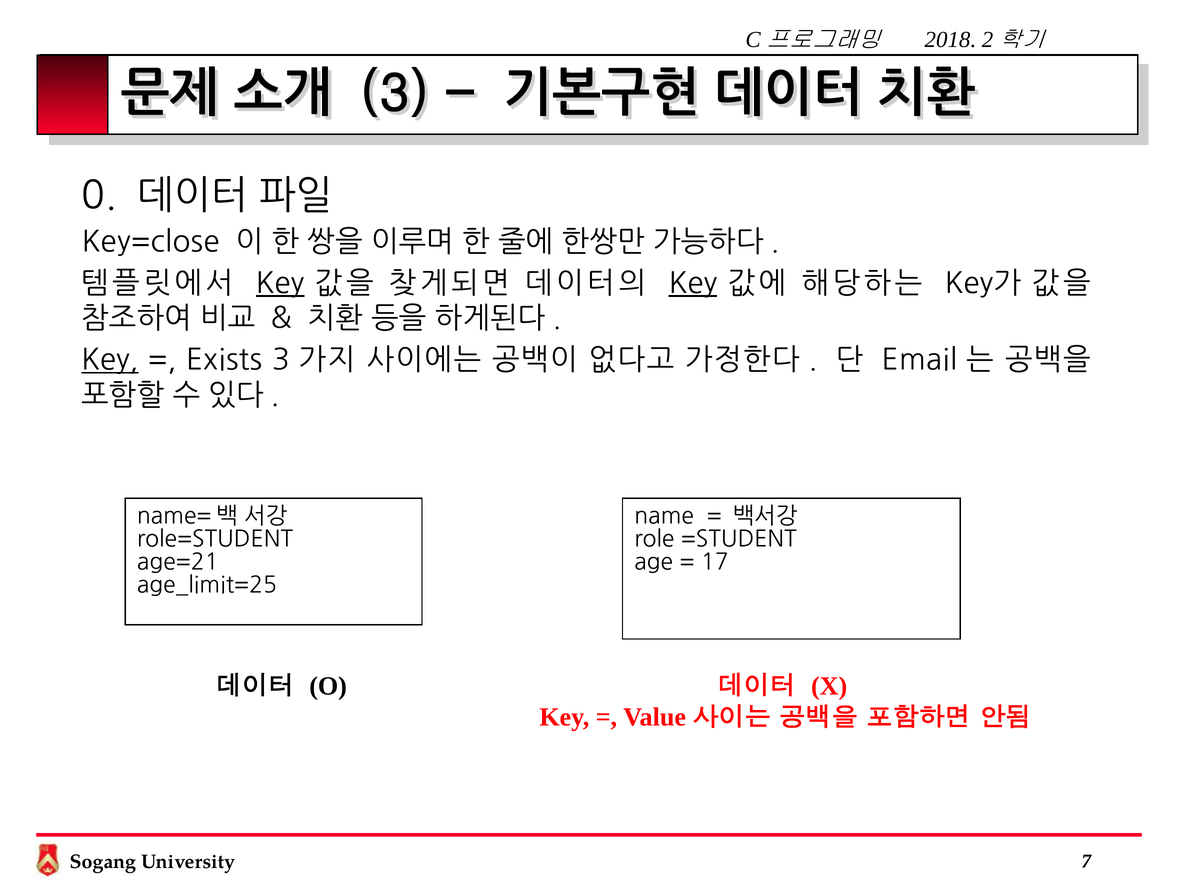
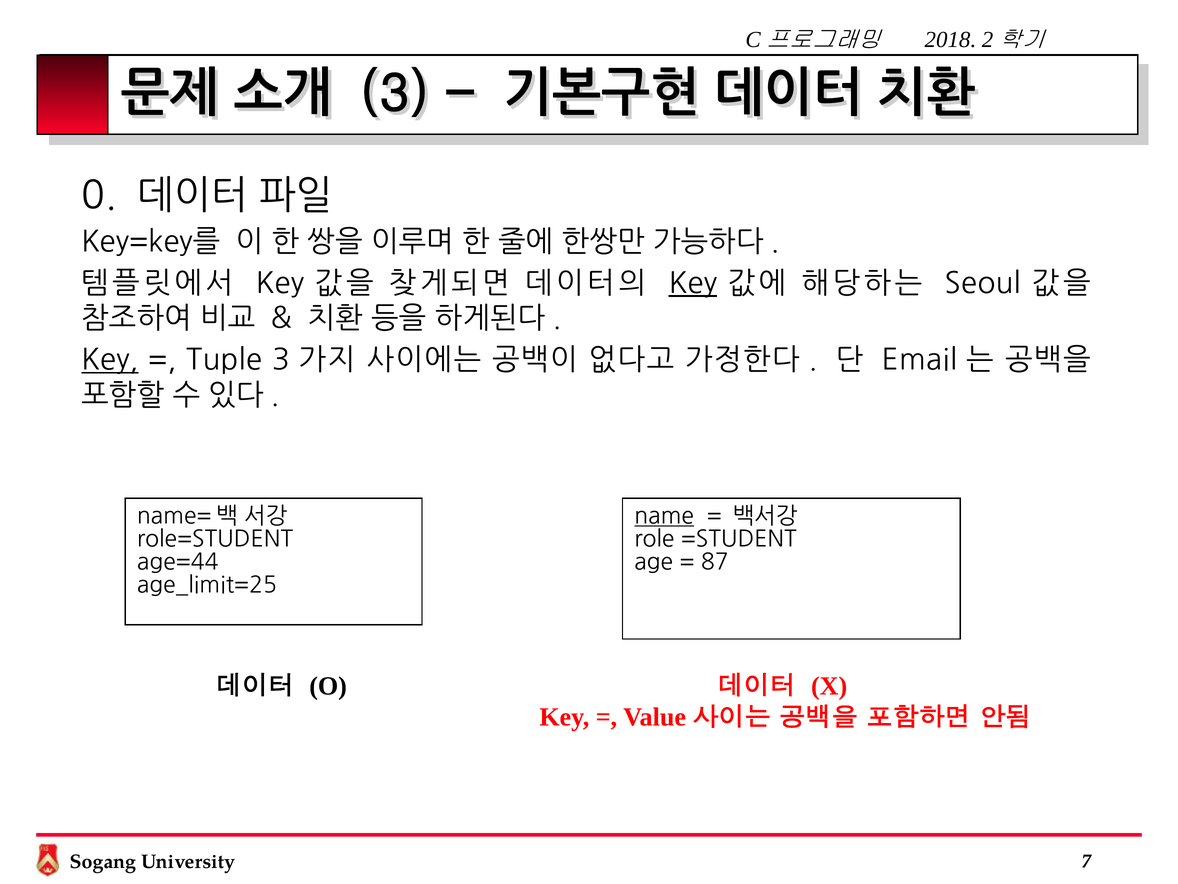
Key=close: Key=close -> Key=key를 (151, 242)
Key underline: present -> none (280, 283)
Key가: Key가 -> Seoul (983, 283)
Exists: Exists -> Tuple (224, 360)
name underline: none -> present (664, 516)
age=21: age=21 -> age=44 (178, 562)
17: 17 -> 87 (715, 562)
